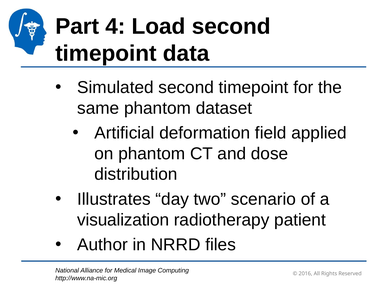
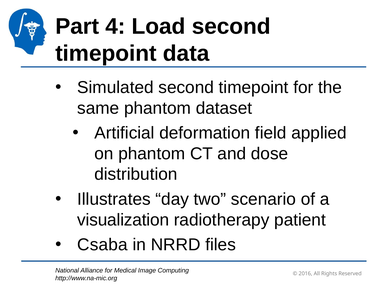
Author: Author -> Csaba (102, 245)
